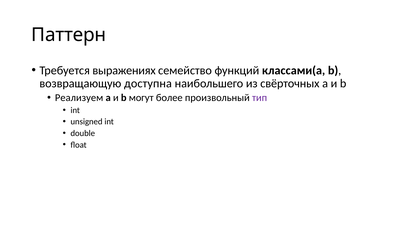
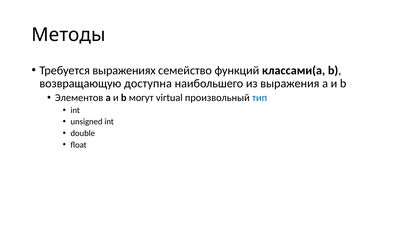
Паттерн: Паттерн -> Методы (69, 35)
свёрточных: свёрточных -> выражения (290, 83)
Реализуем: Реализуем -> Элементов (79, 98)
более: более -> virtual (169, 98)
тип colour: purple -> blue (260, 98)
